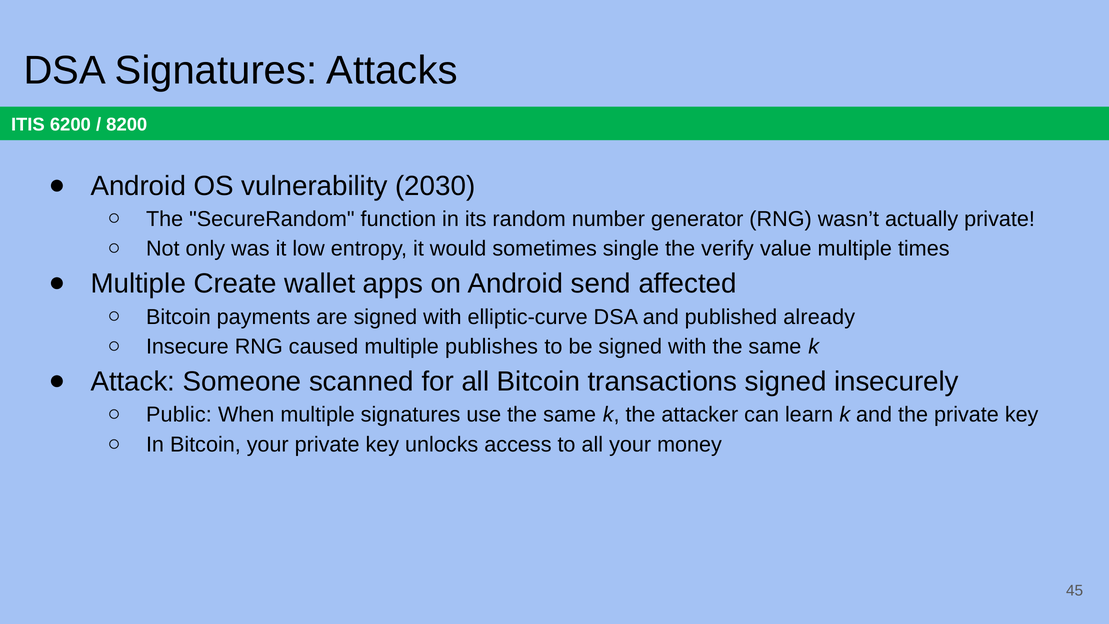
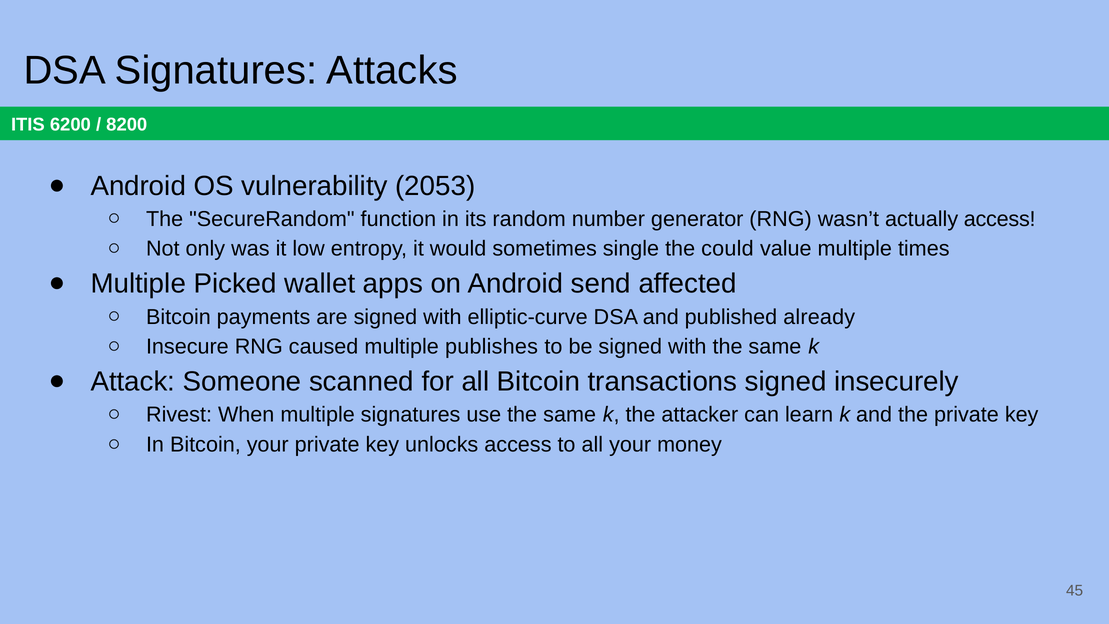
2030: 2030 -> 2053 (435, 186)
actually private: private -> access (1000, 219)
verify: verify -> could (727, 249)
Create: Create -> Picked (235, 284)
Public: Public -> Rivest (179, 415)
